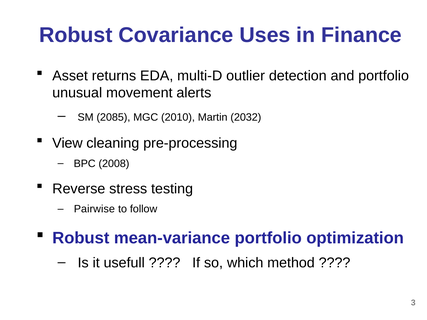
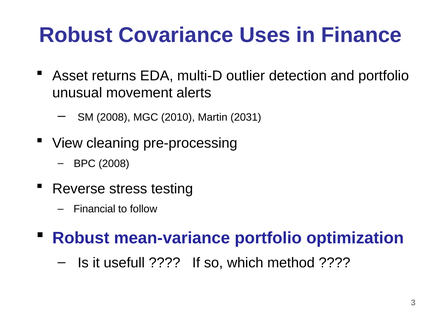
SM 2085: 2085 -> 2008 (113, 117)
2032: 2032 -> 2031 (246, 117)
Pairwise: Pairwise -> Financial (94, 209)
